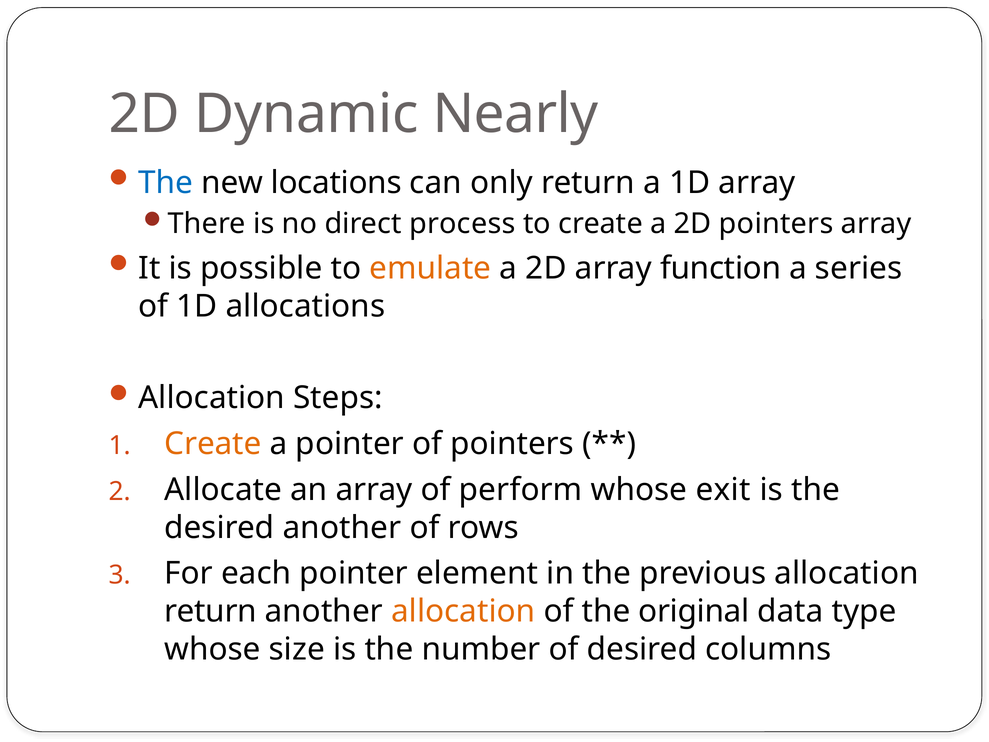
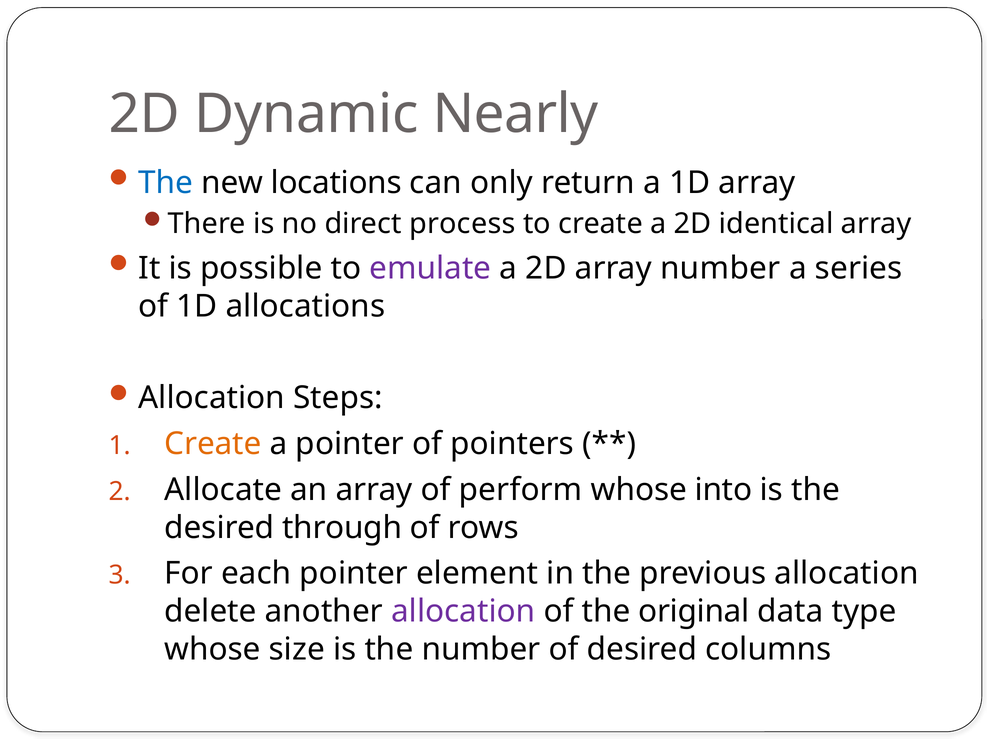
2D pointers: pointers -> identical (776, 224)
emulate colour: orange -> purple (430, 268)
array function: function -> number (720, 268)
exit: exit -> into (724, 490)
desired another: another -> through (342, 527)
return: return -> delete (210, 611)
allocation colour: orange -> purple (463, 611)
